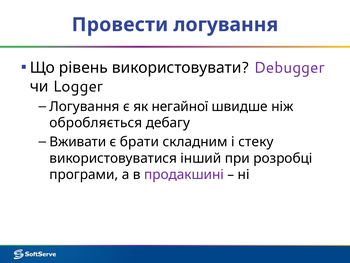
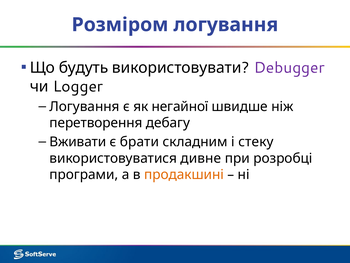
Провести: Провести -> Розміром (120, 25)
рівень: рівень -> будуть (84, 68)
обробляється: обробляється -> перетворення (96, 123)
інший: інший -> дивне (201, 158)
продакшині colour: purple -> orange (184, 174)
